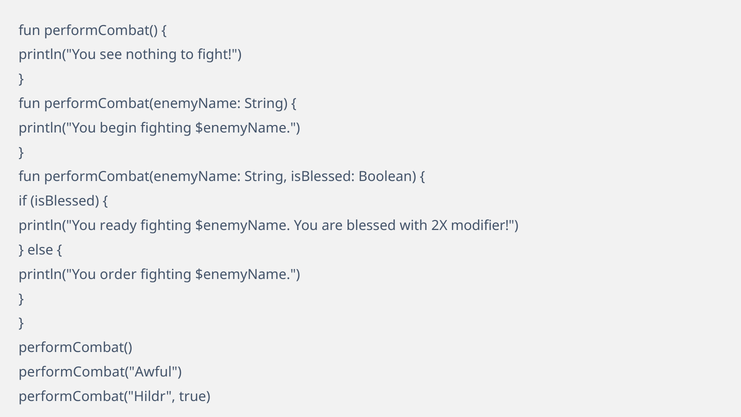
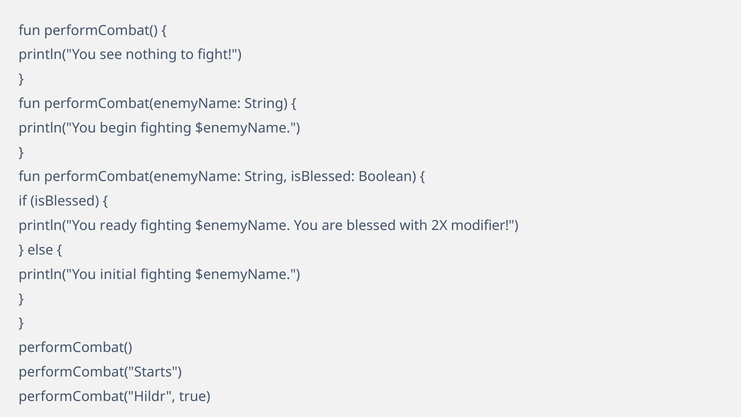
order: order -> initial (118, 274)
performCombat("Awful: performCombat("Awful -> performCombat("Starts (100, 372)
